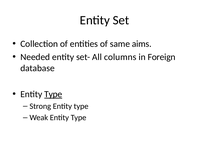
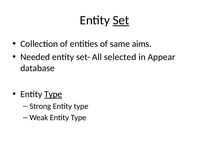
Set underline: none -> present (121, 20)
columns: columns -> selected (120, 57)
Foreign: Foreign -> Appear (162, 57)
